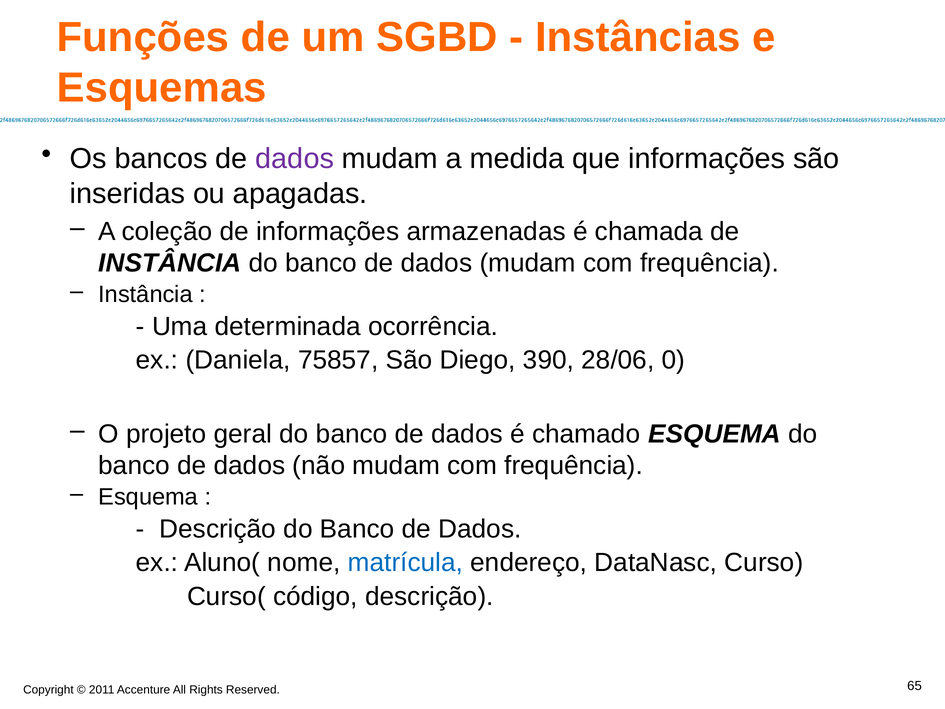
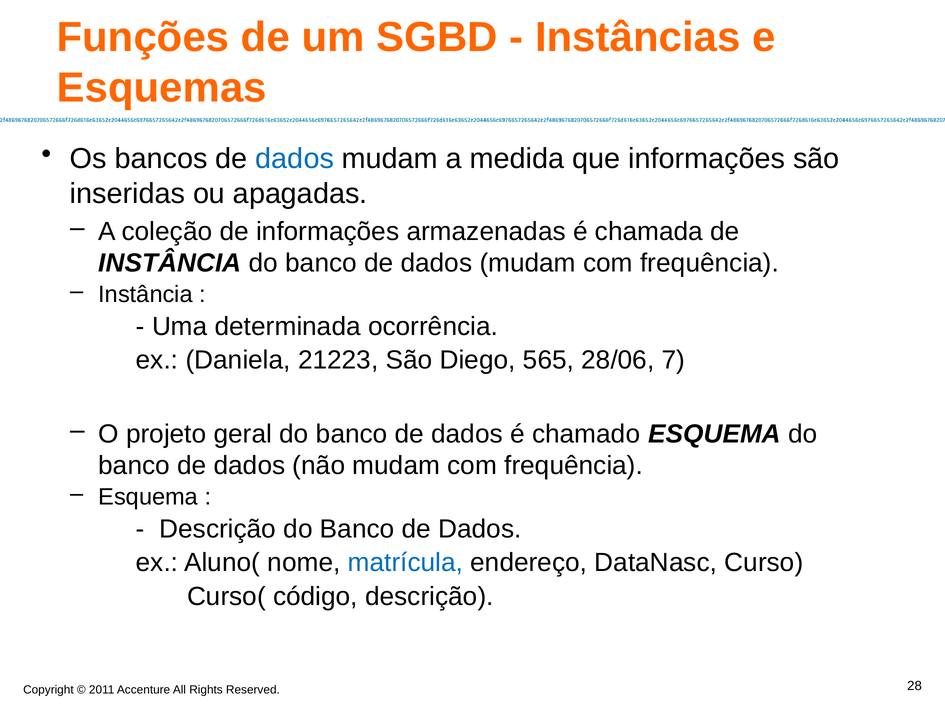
dados colour: purple -> blue (295, 159)
75857: 75857 -> 21223 (338, 360)
390: 390 -> 565 (548, 360)
0: 0 -> 7 (673, 360)
65: 65 -> 28 (915, 686)
